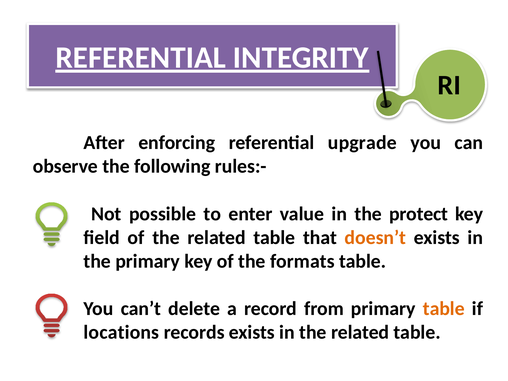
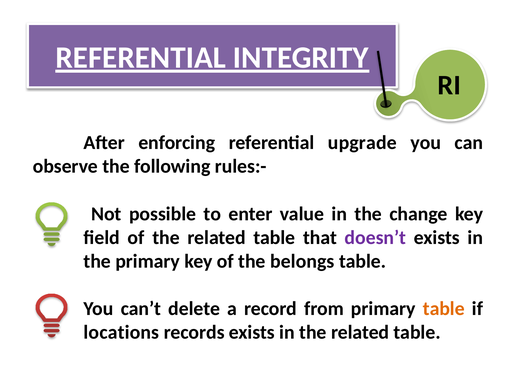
protect: protect -> change (418, 214)
doesn’t colour: orange -> purple (375, 238)
formats: formats -> belongs (302, 261)
